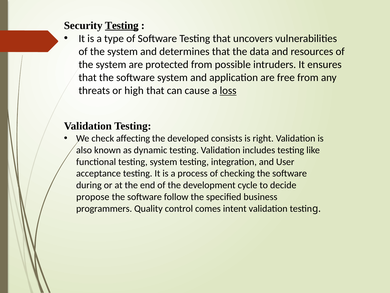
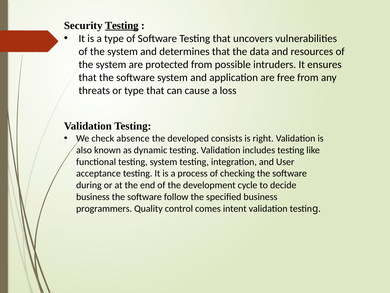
or high: high -> type (134, 90)
loss underline: present -> none (228, 90)
affecting: affecting -> absence (133, 138)
propose: propose -> business (93, 197)
